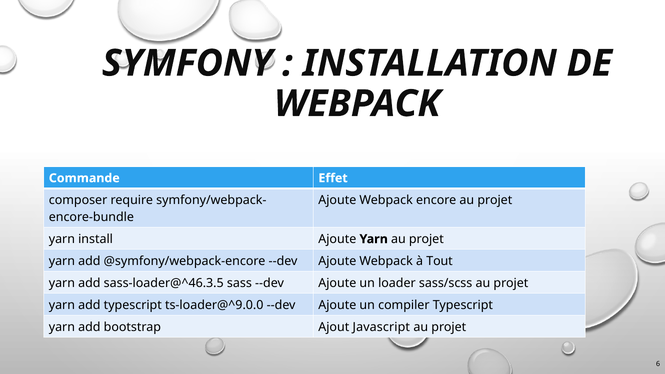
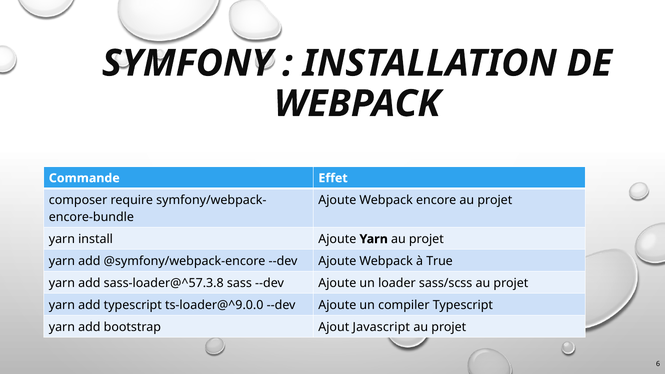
Tout: Tout -> True (440, 261)
sass-loader@^46.3.5: sass-loader@^46.3.5 -> sass-loader@^57.3.8 (164, 283)
